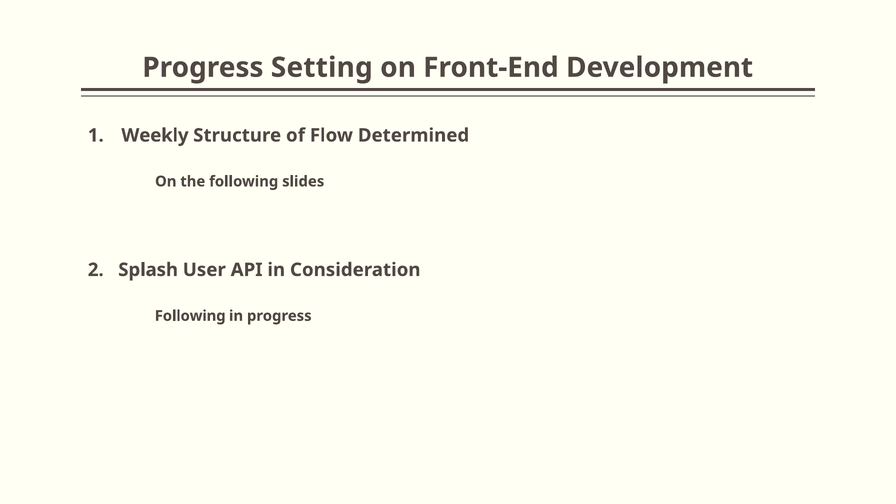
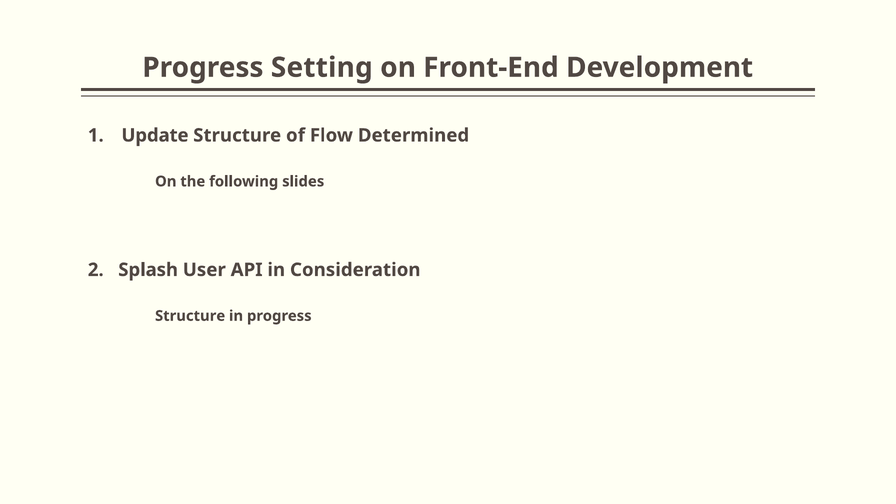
Weekly: Weekly -> Update (155, 135)
Following: Following -> Structure (190, 316)
